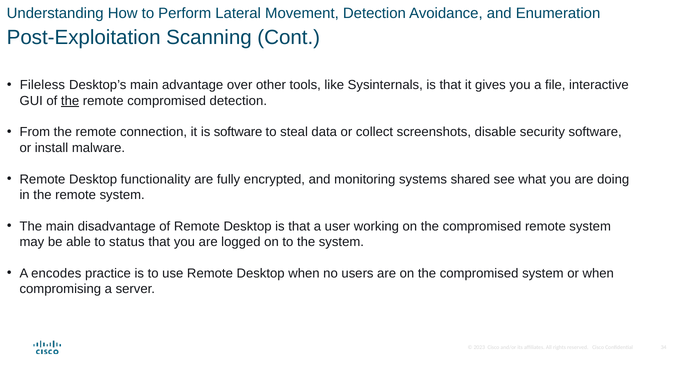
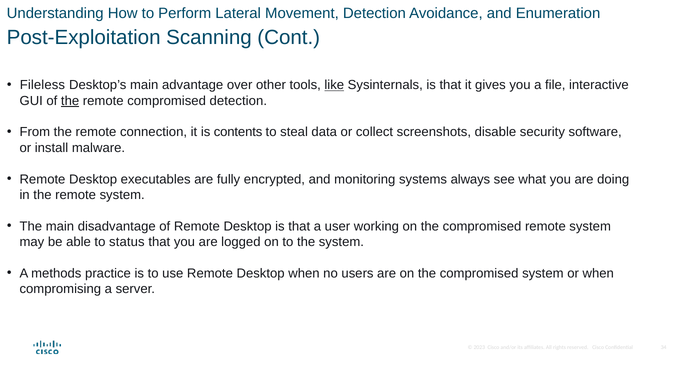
like underline: none -> present (334, 85)
is software: software -> contents (238, 132)
functionality: functionality -> executables (156, 179)
shared: shared -> always (470, 179)
encodes: encodes -> methods (56, 274)
